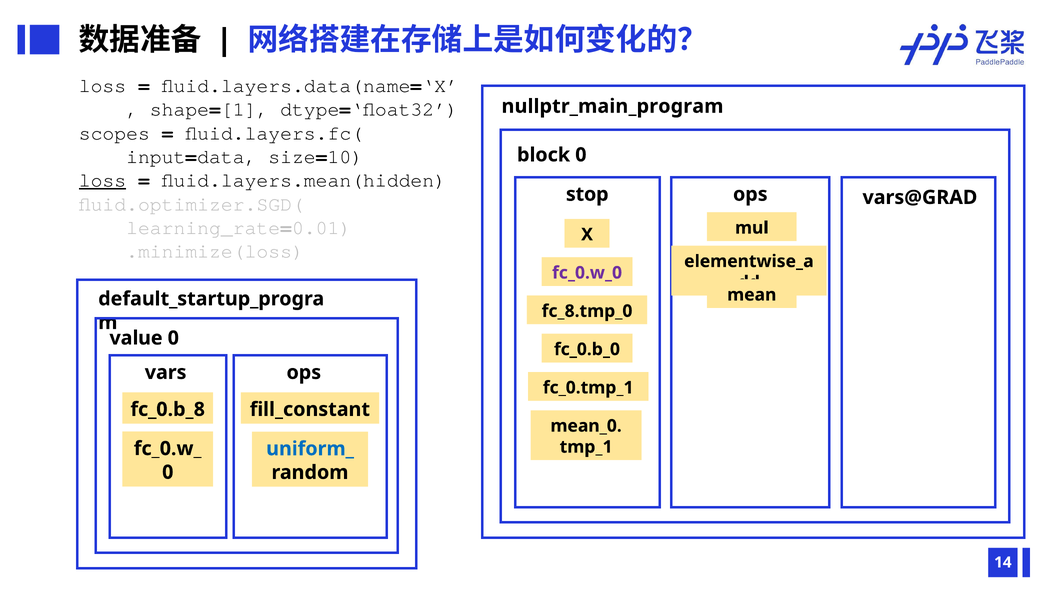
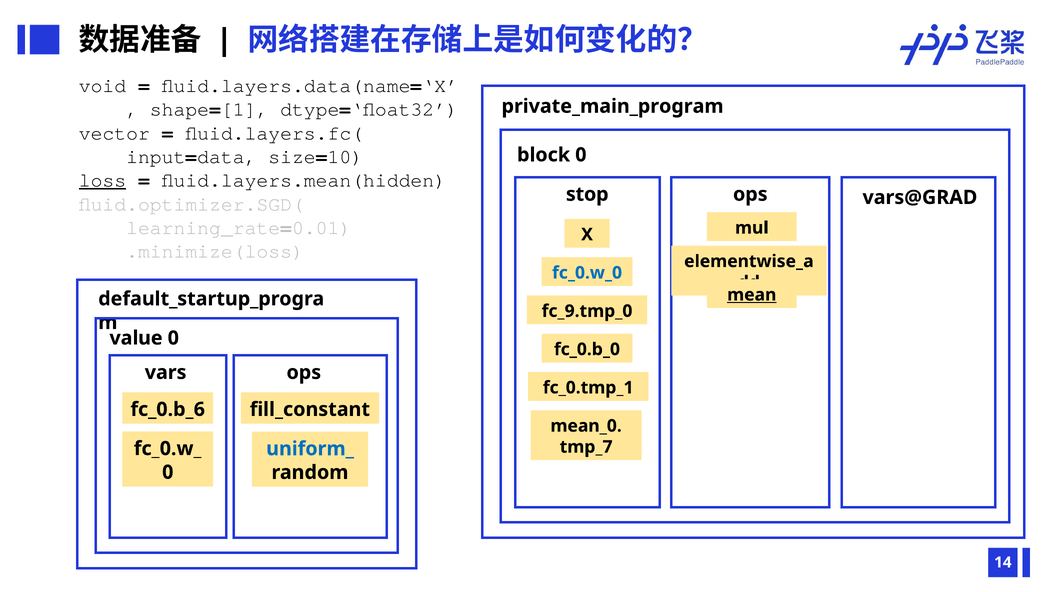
loss: loss -> void (102, 86)
nullptr_main_program: nullptr_main_program -> private_main_program (613, 106)
scopes: scopes -> vector (114, 133)
fc_0.w_0 colour: purple -> blue (587, 273)
mean underline: none -> present (752, 295)
fc_8.tmp_0: fc_8.tmp_0 -> fc_9.tmp_0 (587, 311)
fc_0.b_8: fc_0.b_8 -> fc_0.b_6 (168, 410)
tmp_1: tmp_1 -> tmp_7 (586, 447)
